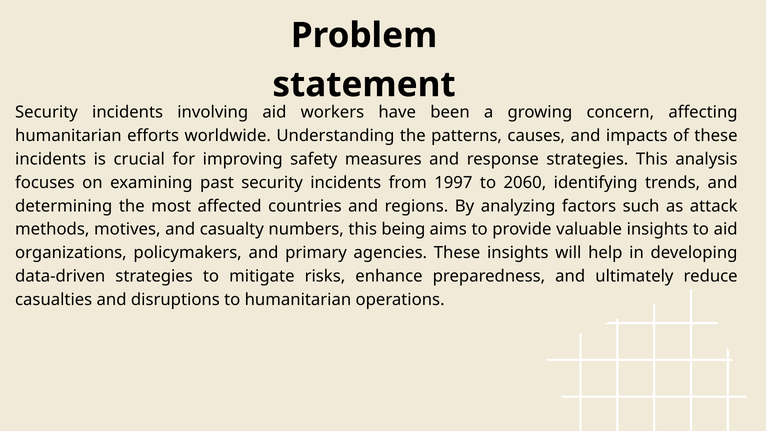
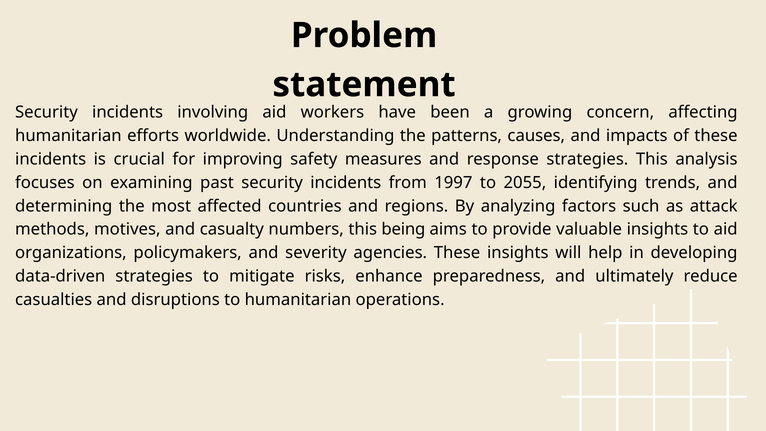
2060: 2060 -> 2055 (525, 183)
primary: primary -> severity (316, 253)
